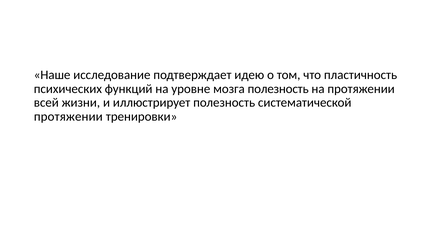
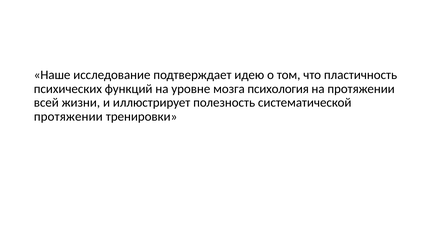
мозга полезность: полезность -> психология (278, 89)
